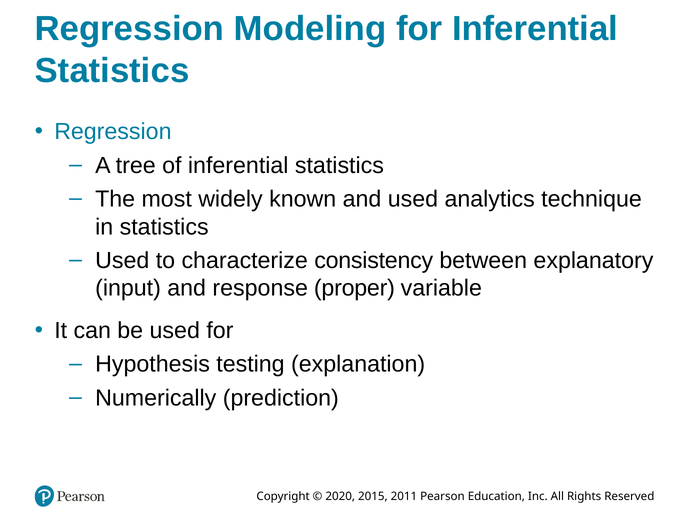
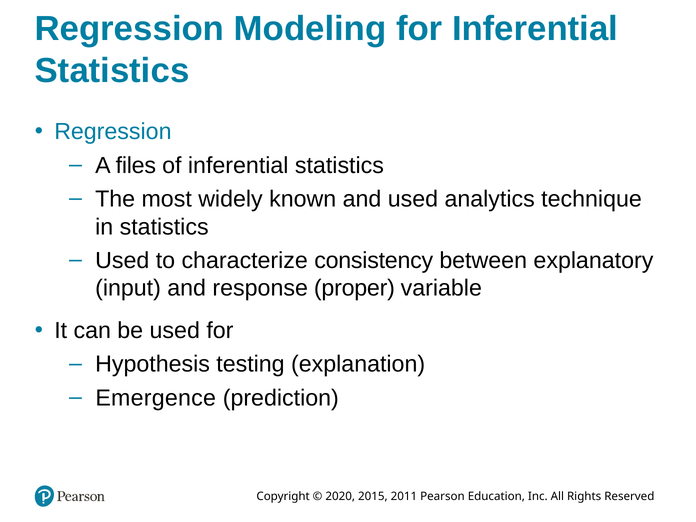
tree: tree -> files (136, 165)
Numerically: Numerically -> Emergence (156, 398)
